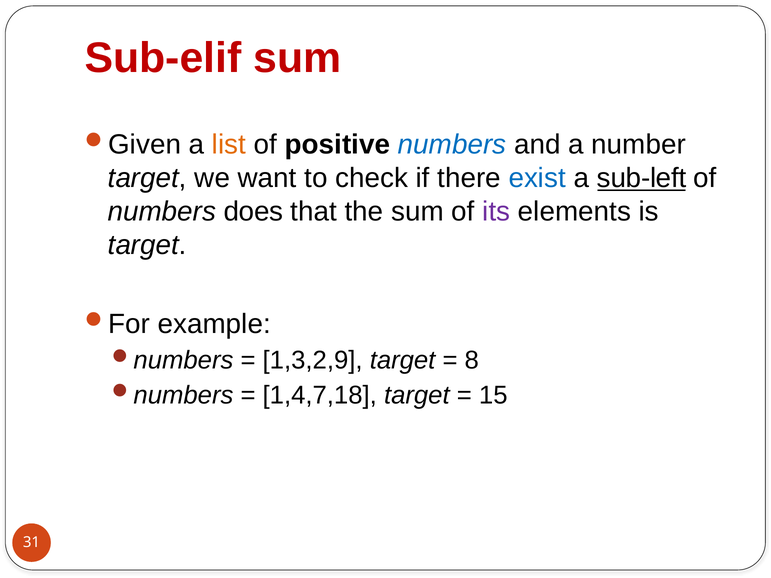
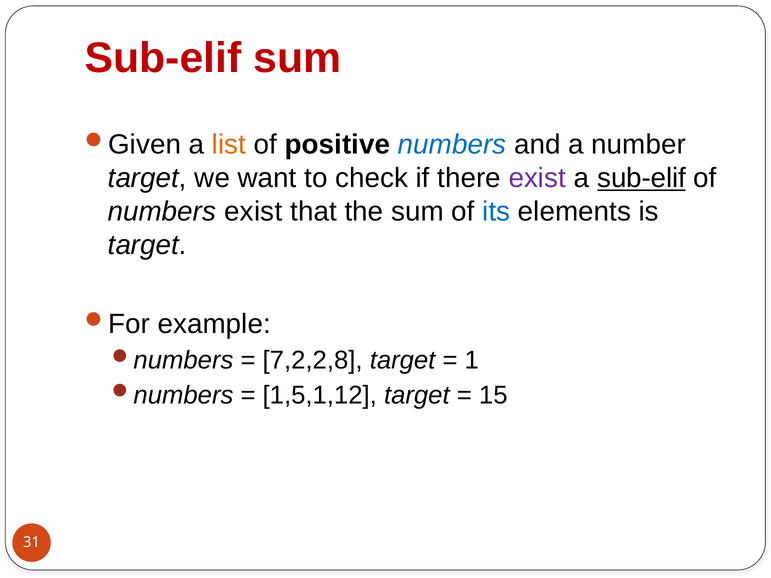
exist colour: blue -> purple (537, 178)
a sub-left: sub-left -> sub-elif (642, 178)
numbers does: does -> exist (253, 212)
its colour: purple -> blue (496, 212)
1,3,2,9: 1,3,2,9 -> 7,2,2,8 (313, 360)
8: 8 -> 1 (472, 360)
1,4,7,18: 1,4,7,18 -> 1,5,1,12 (320, 395)
